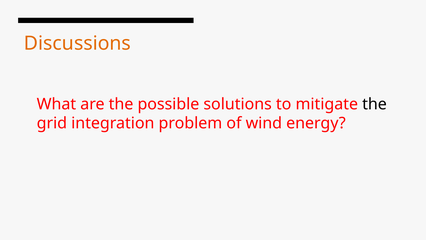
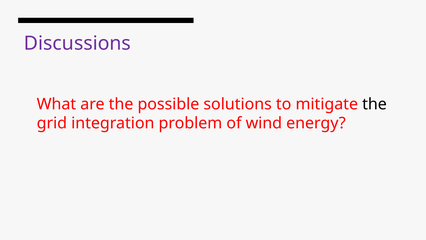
Discussions colour: orange -> purple (77, 43)
